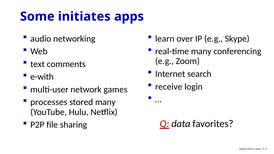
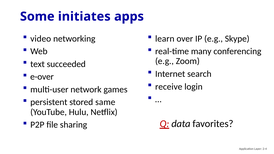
audio: audio -> video (41, 39)
comments: comments -> succeeded (66, 64)
e-with: e-with -> e-over (42, 77)
processes: processes -> persistent (49, 102)
stored many: many -> same (105, 102)
